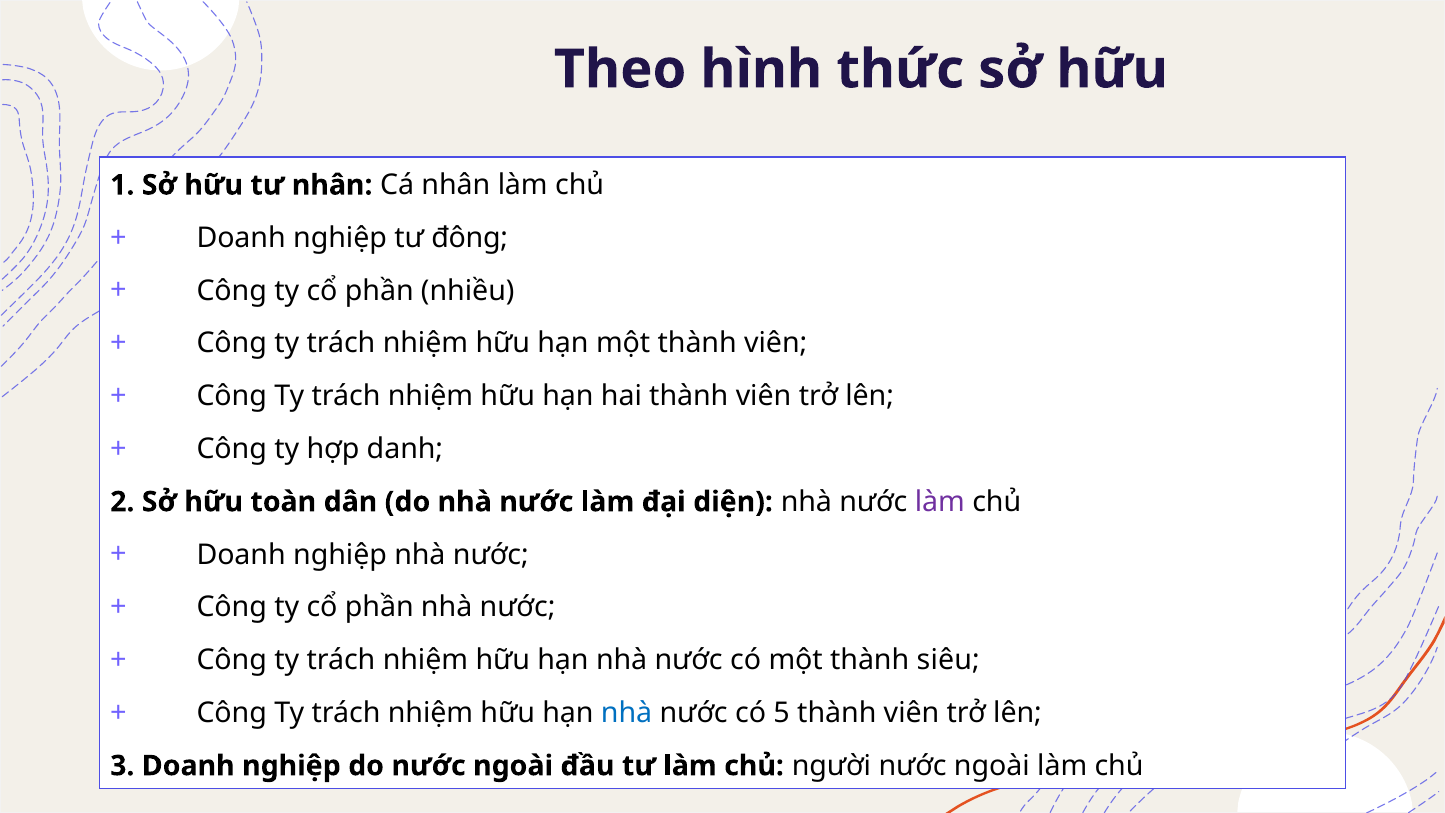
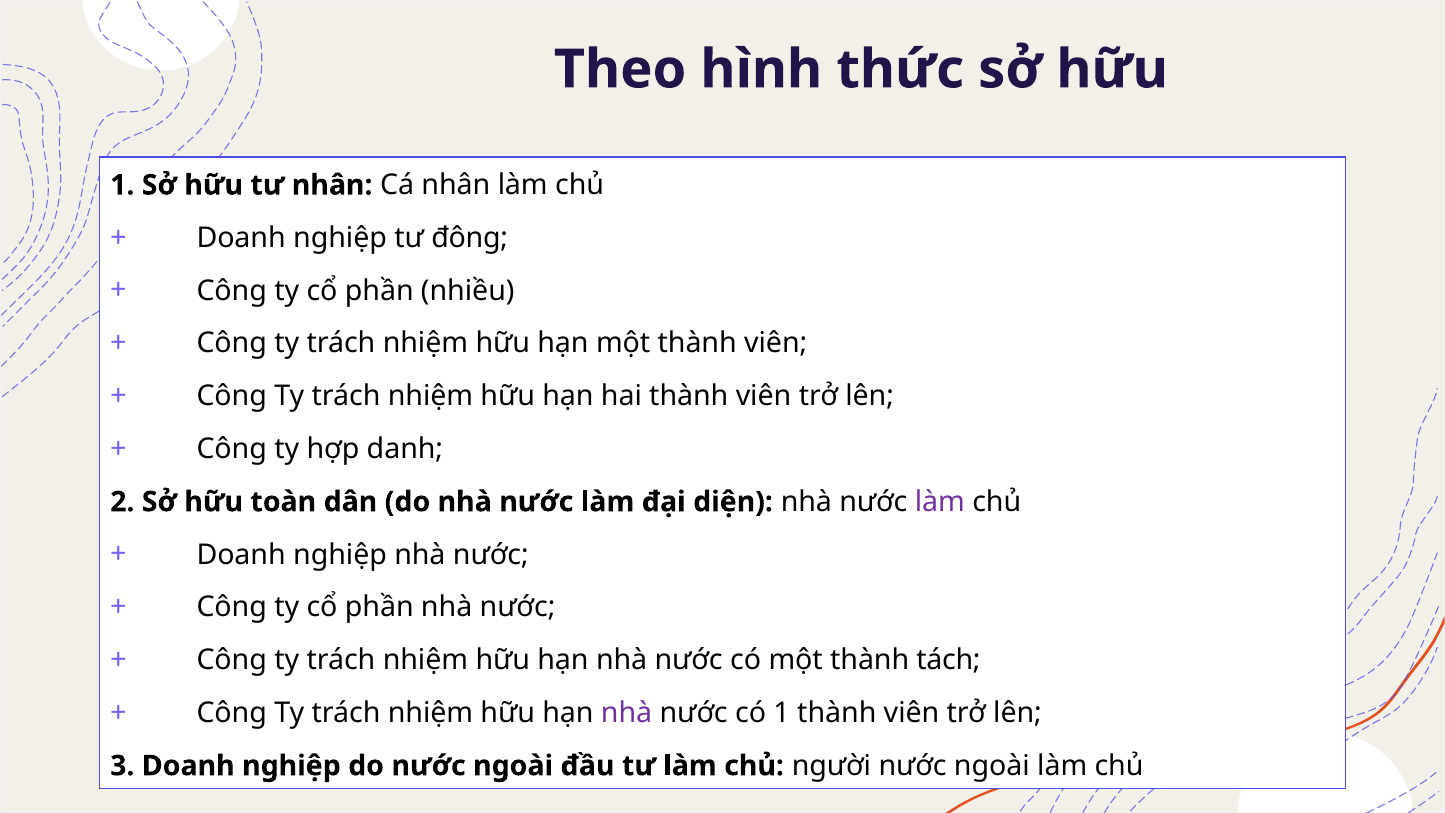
siêu: siêu -> tách (948, 660)
nhà colour: blue -> purple (627, 713)
có 5: 5 -> 1 (782, 713)
